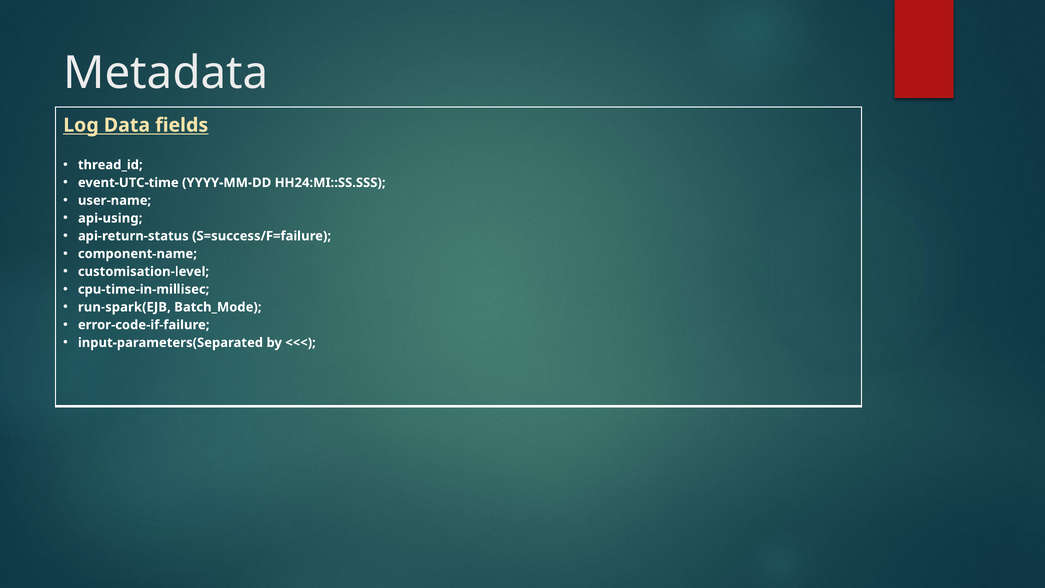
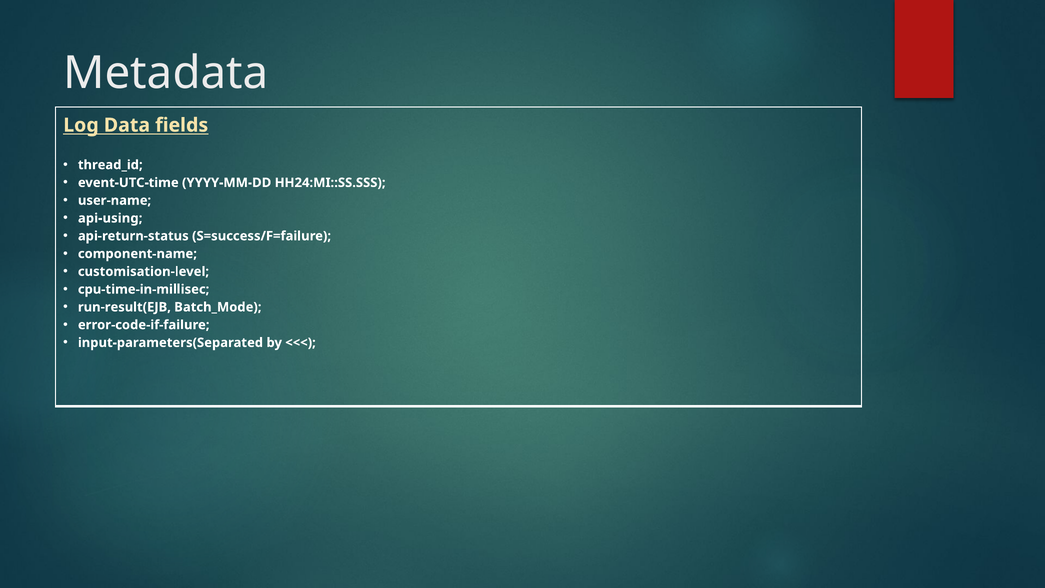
run-spark(EJB: run-spark(EJB -> run-result(EJB (124, 307)
